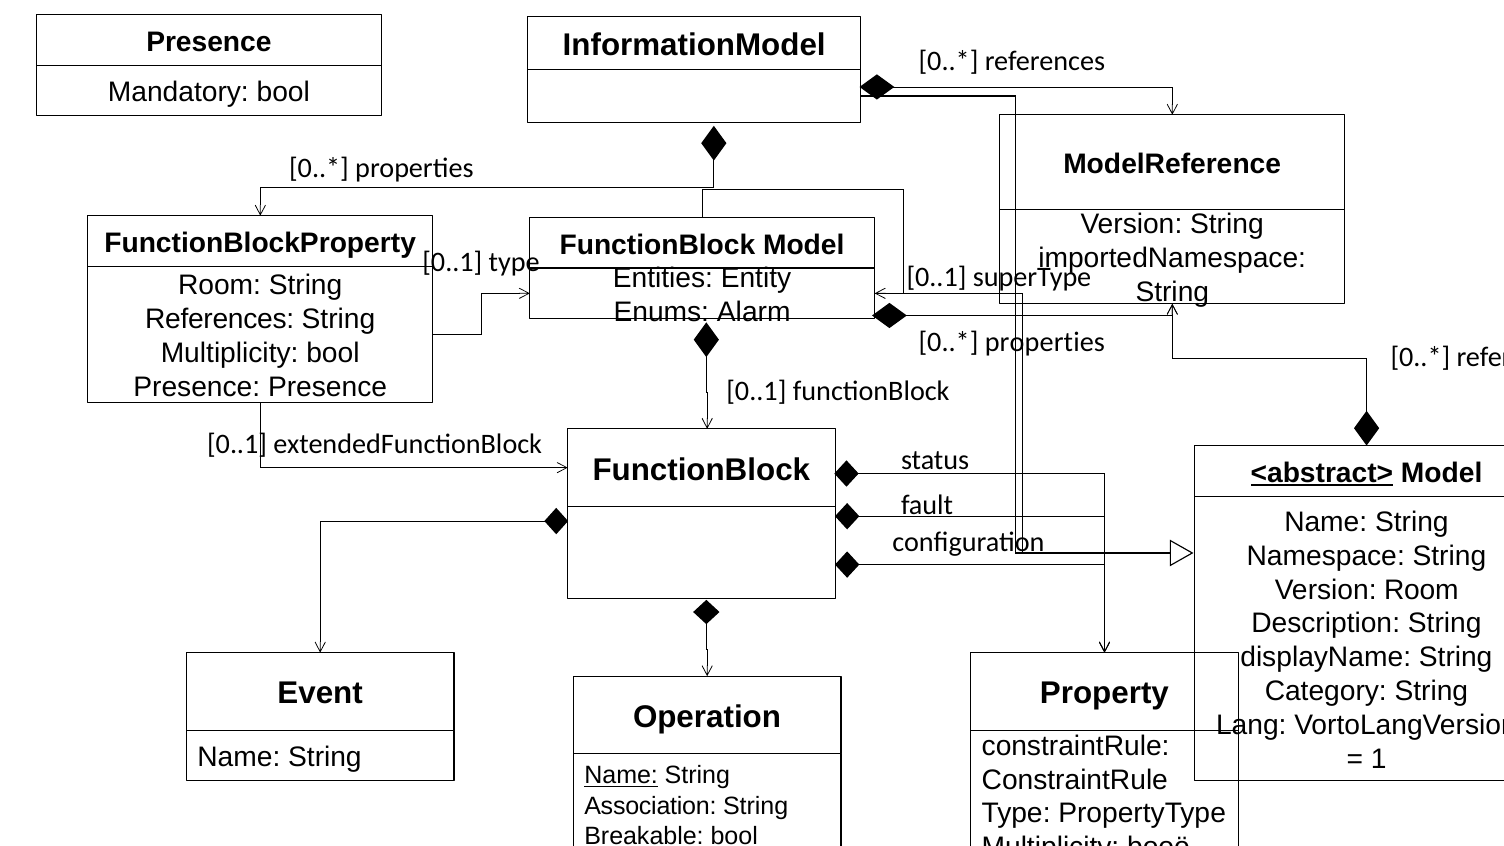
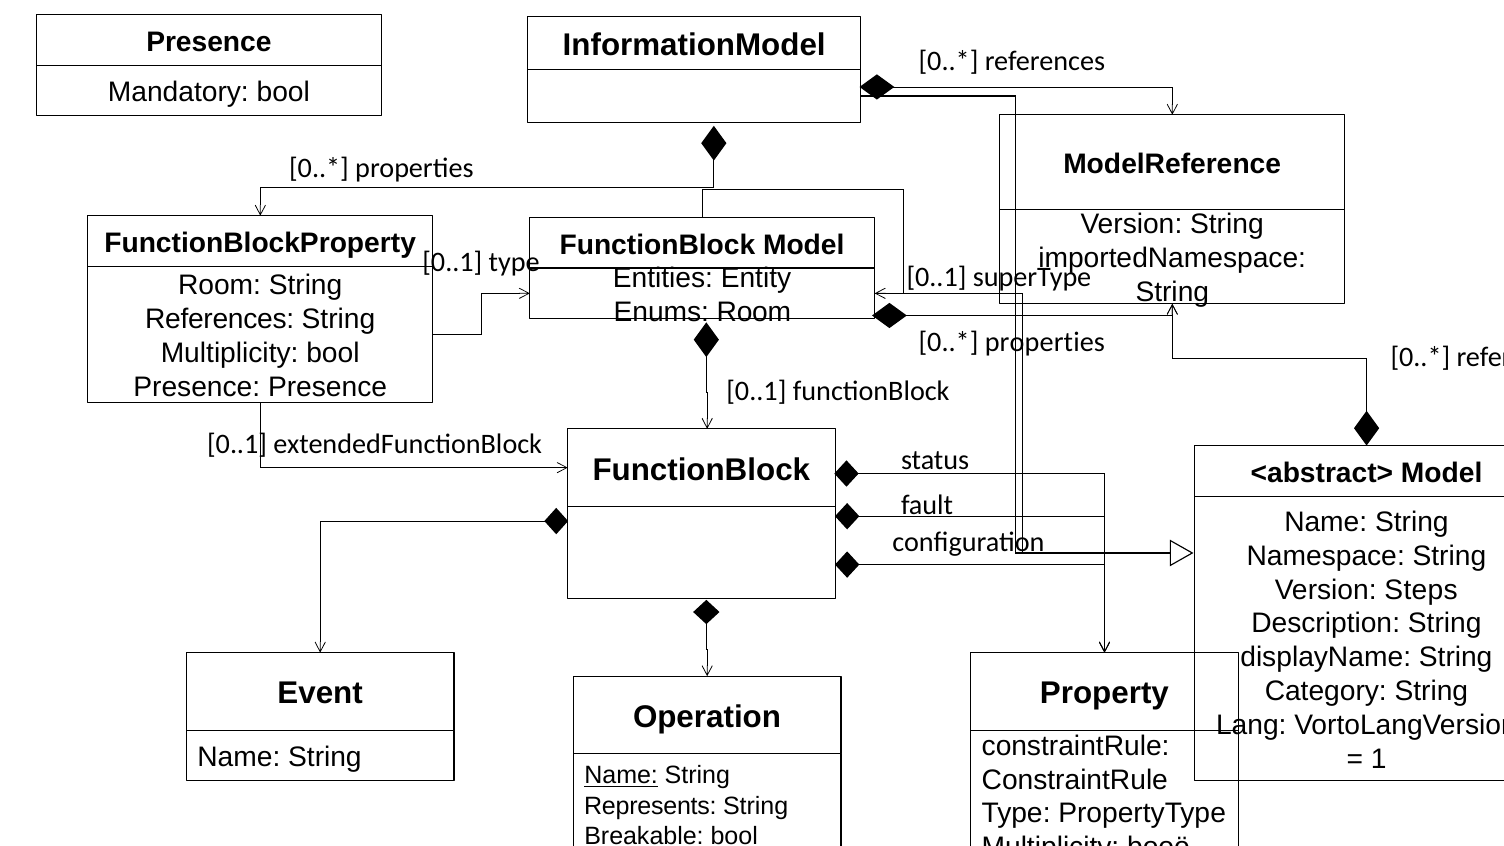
Enums Alarm: Alarm -> Room (754, 312)
<abstract> underline: present -> none (1322, 473)
Version Room: Room -> Steps (1421, 590)
Association: Association -> Represents (650, 806)
